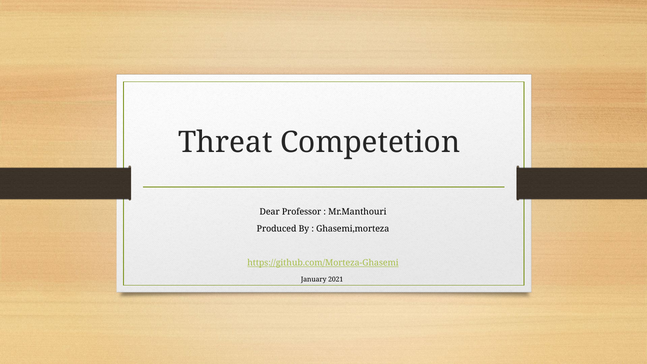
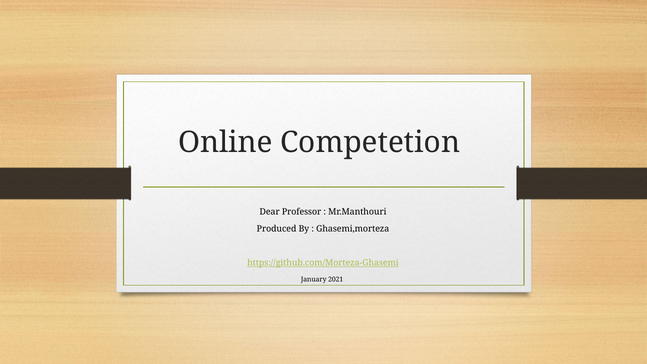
Threat: Threat -> Online (225, 143)
